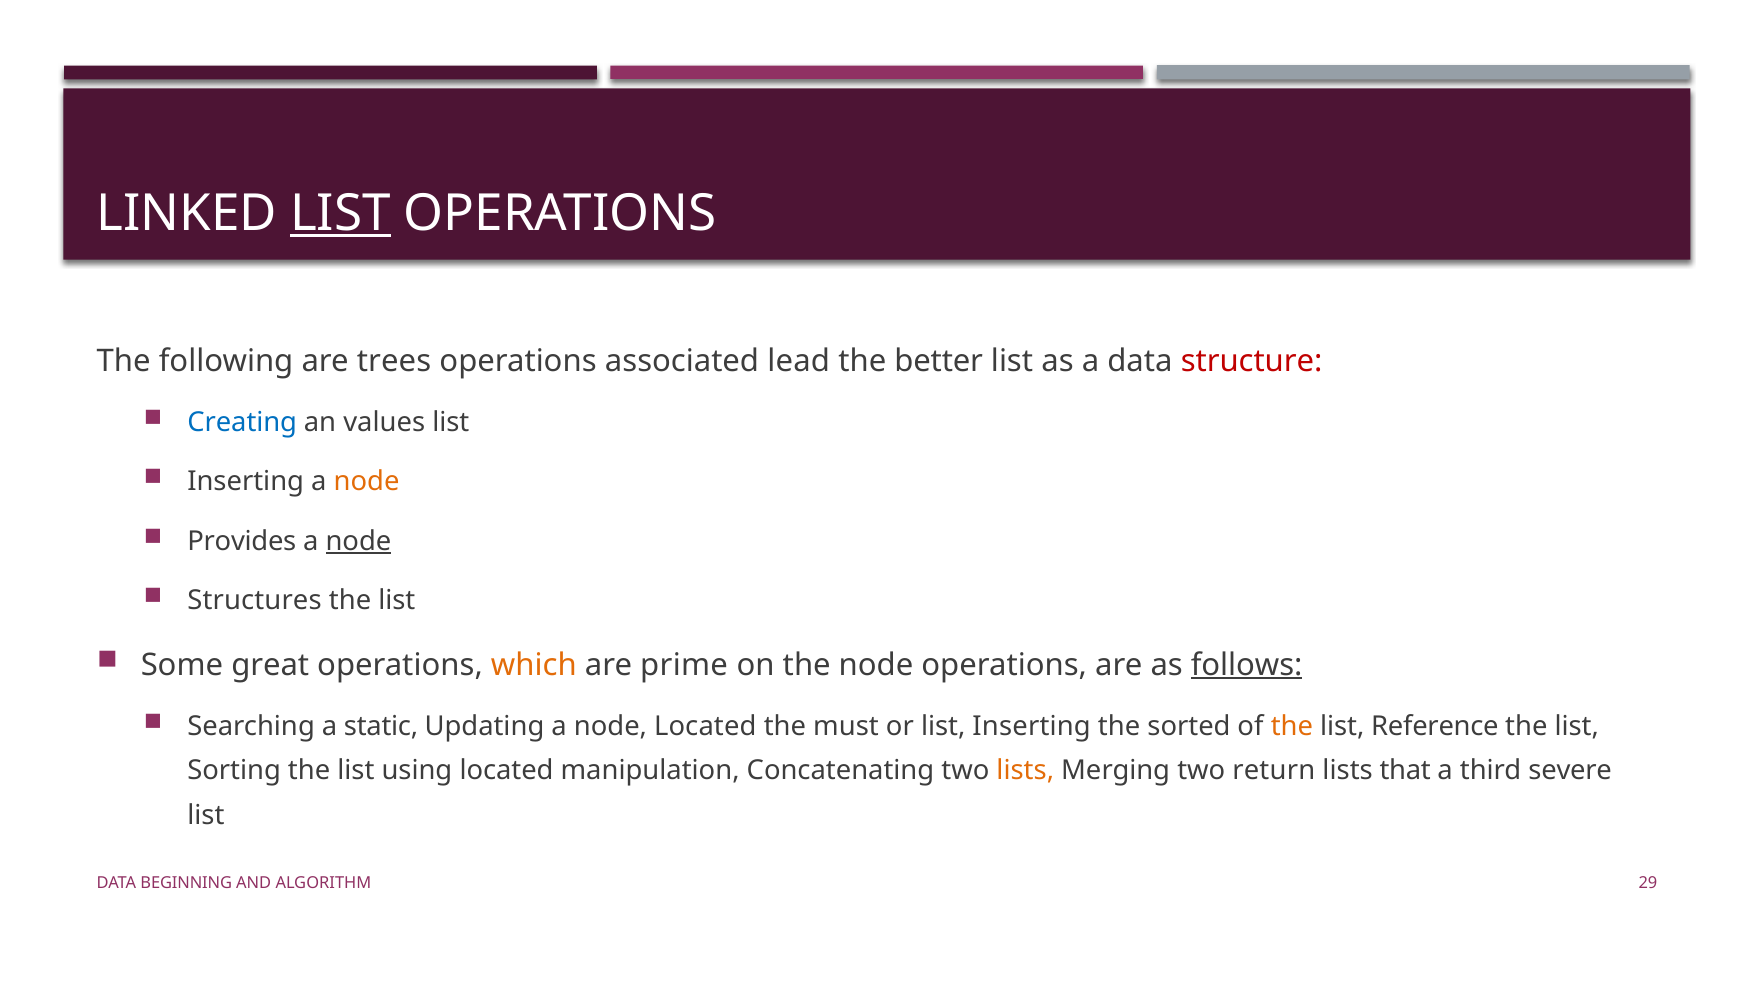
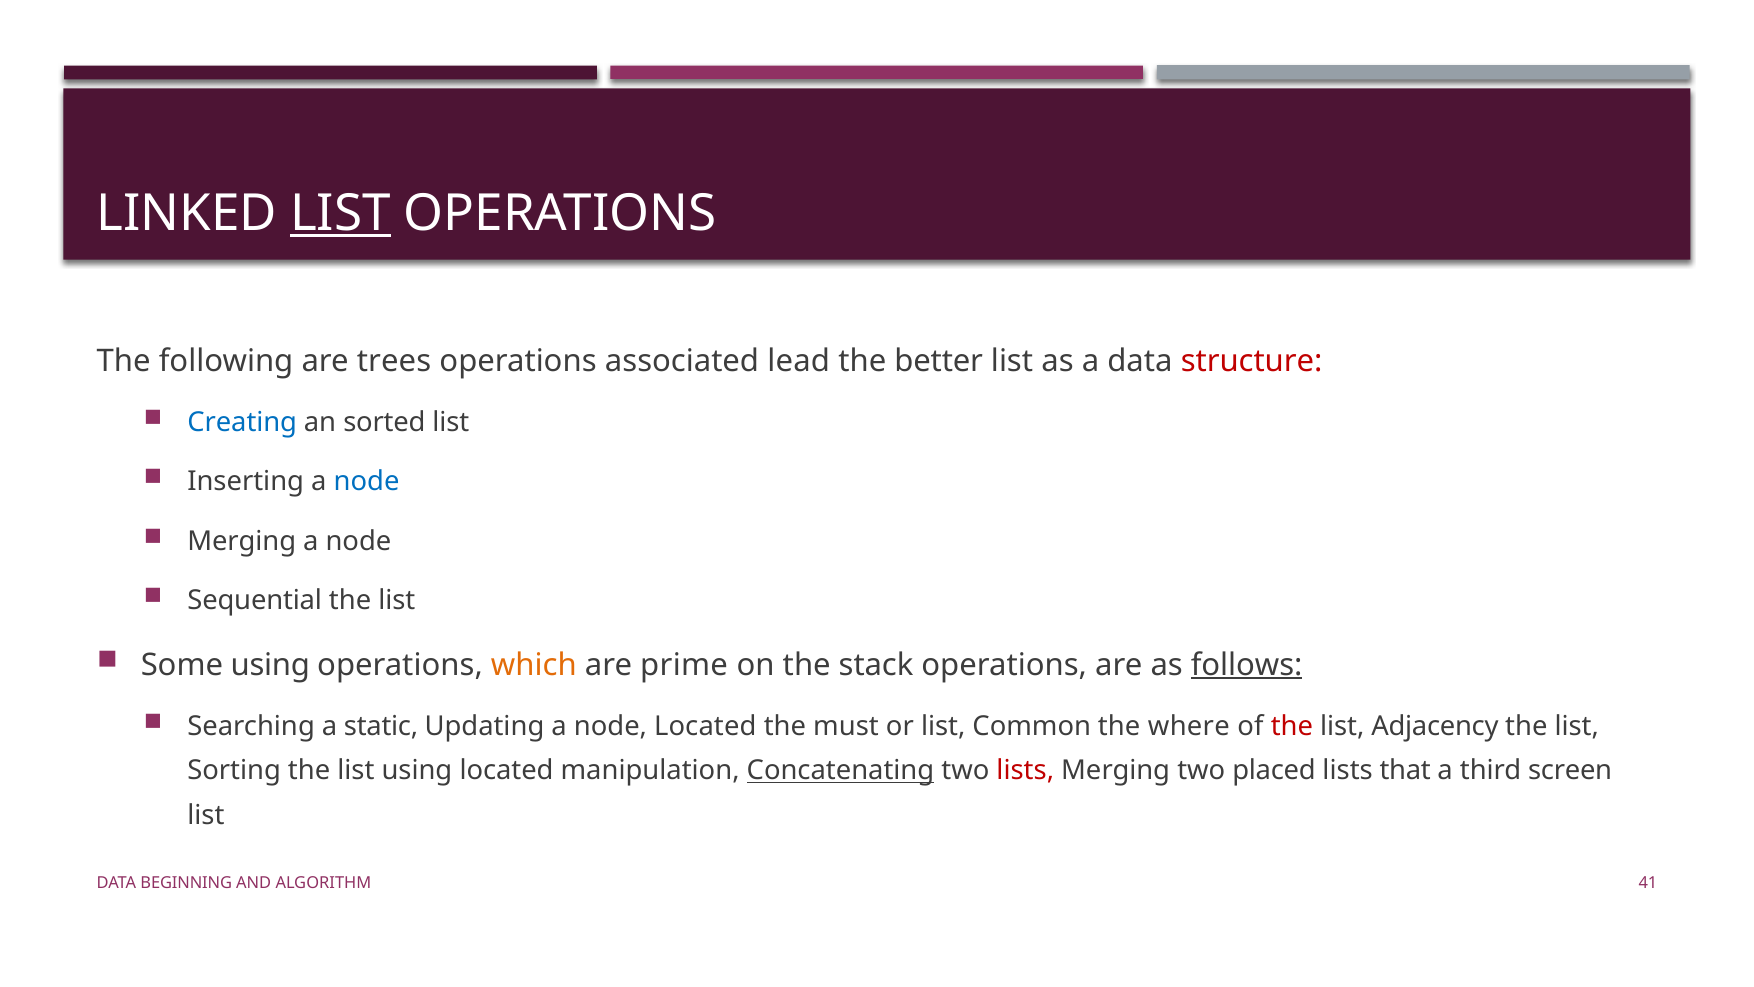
values: values -> sorted (384, 422)
node colour: orange -> blue (367, 482)
Provides: Provides -> Merging (242, 541)
node underline: present -> none (358, 541)
Structures: Structures -> Sequential (255, 601)
Some great: great -> using (270, 665)
the node: node -> stack (876, 665)
list Inserting: Inserting -> Common (1032, 726)
sorted: sorted -> where (1189, 726)
the colour: orange -> red (1292, 726)
Reference: Reference -> Adjacency (1435, 726)
Concatenating underline: none -> present (840, 771)
lists colour: orange -> red (1025, 771)
return: return -> placed (1274, 771)
severe: severe -> screen (1570, 771)
29: 29 -> 41 (1648, 883)
